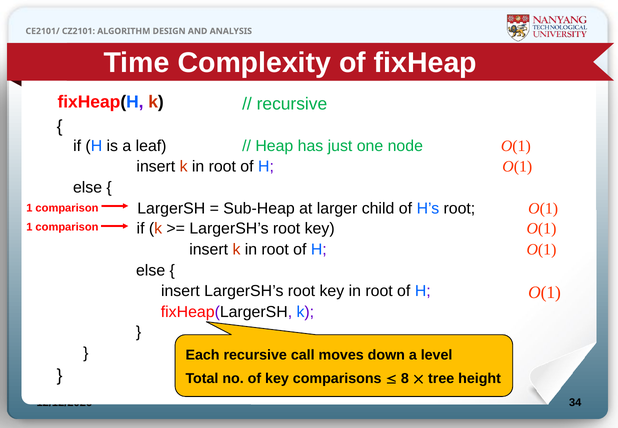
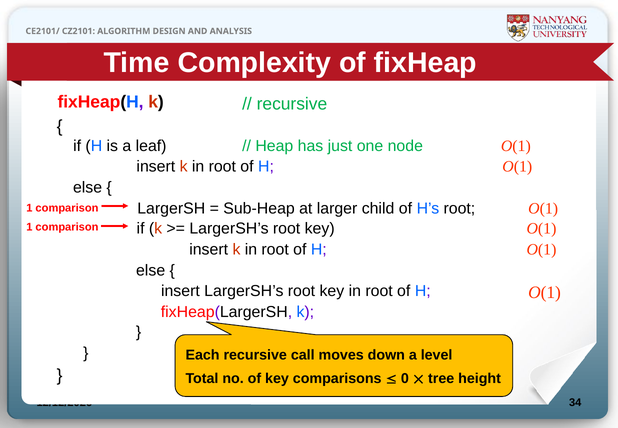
8: 8 -> 0 (405, 379)
